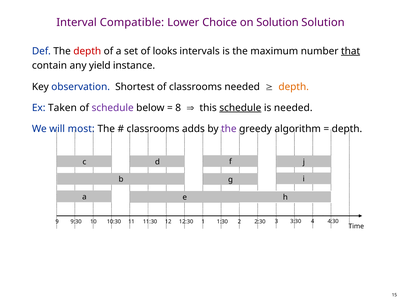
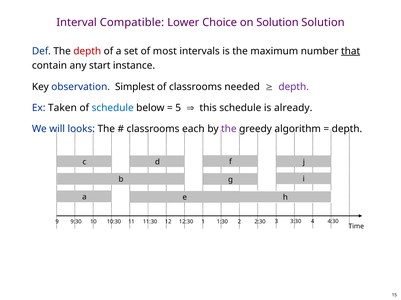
looks: looks -> most (165, 51)
yield: yield -> start (100, 66)
Shortest: Shortest -> Simplest (135, 87)
depth colour: orange -> purple (294, 87)
schedule colour: purple -> blue (113, 108)
8: 8 -> 5 (178, 108)
schedule underline: present -> none (240, 108)
is needed: needed -> already (293, 108)
most: most -> looks (81, 129)
adds: adds -> each (193, 129)
